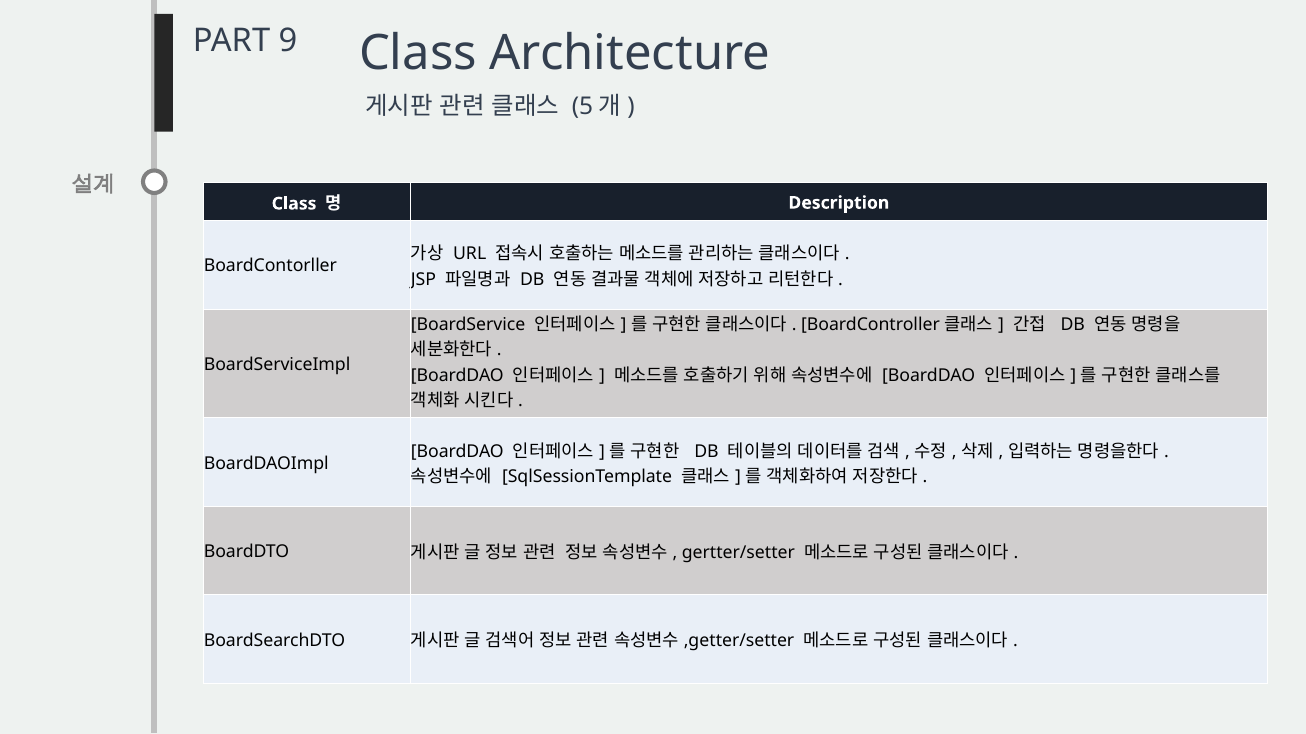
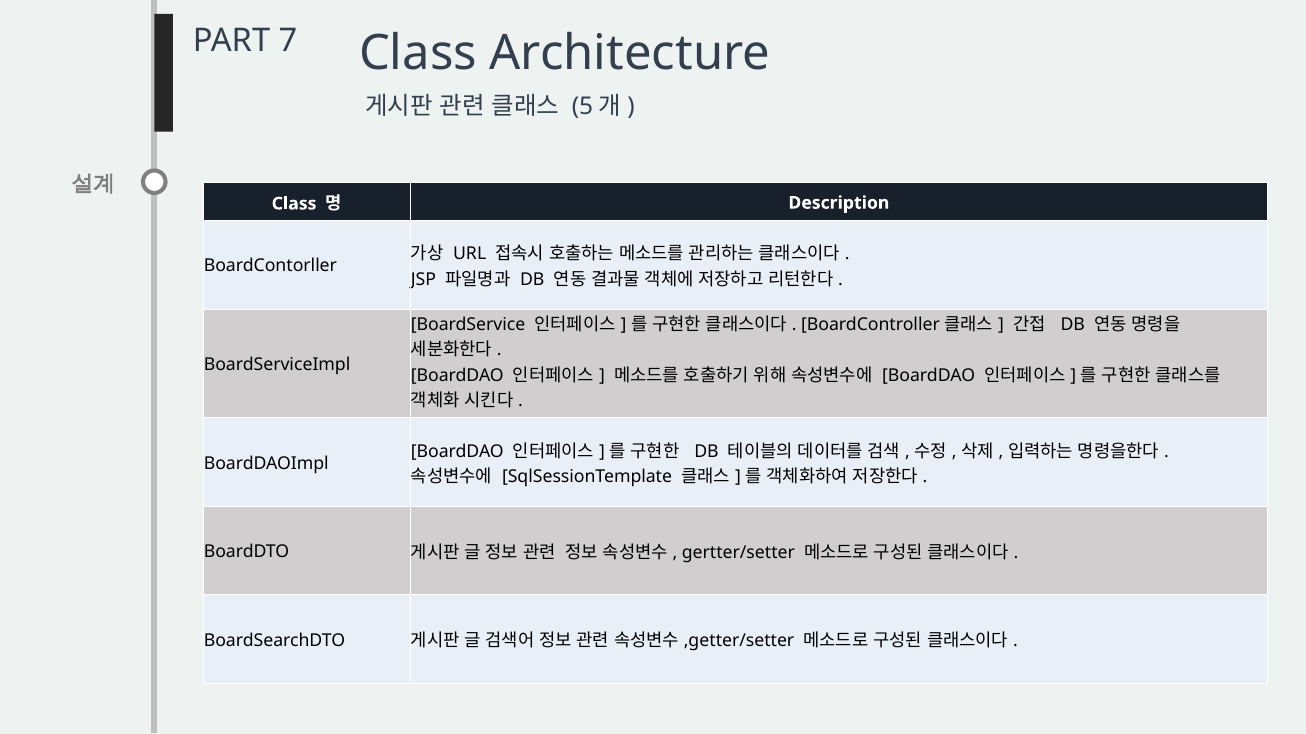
9: 9 -> 7 (288, 41)
